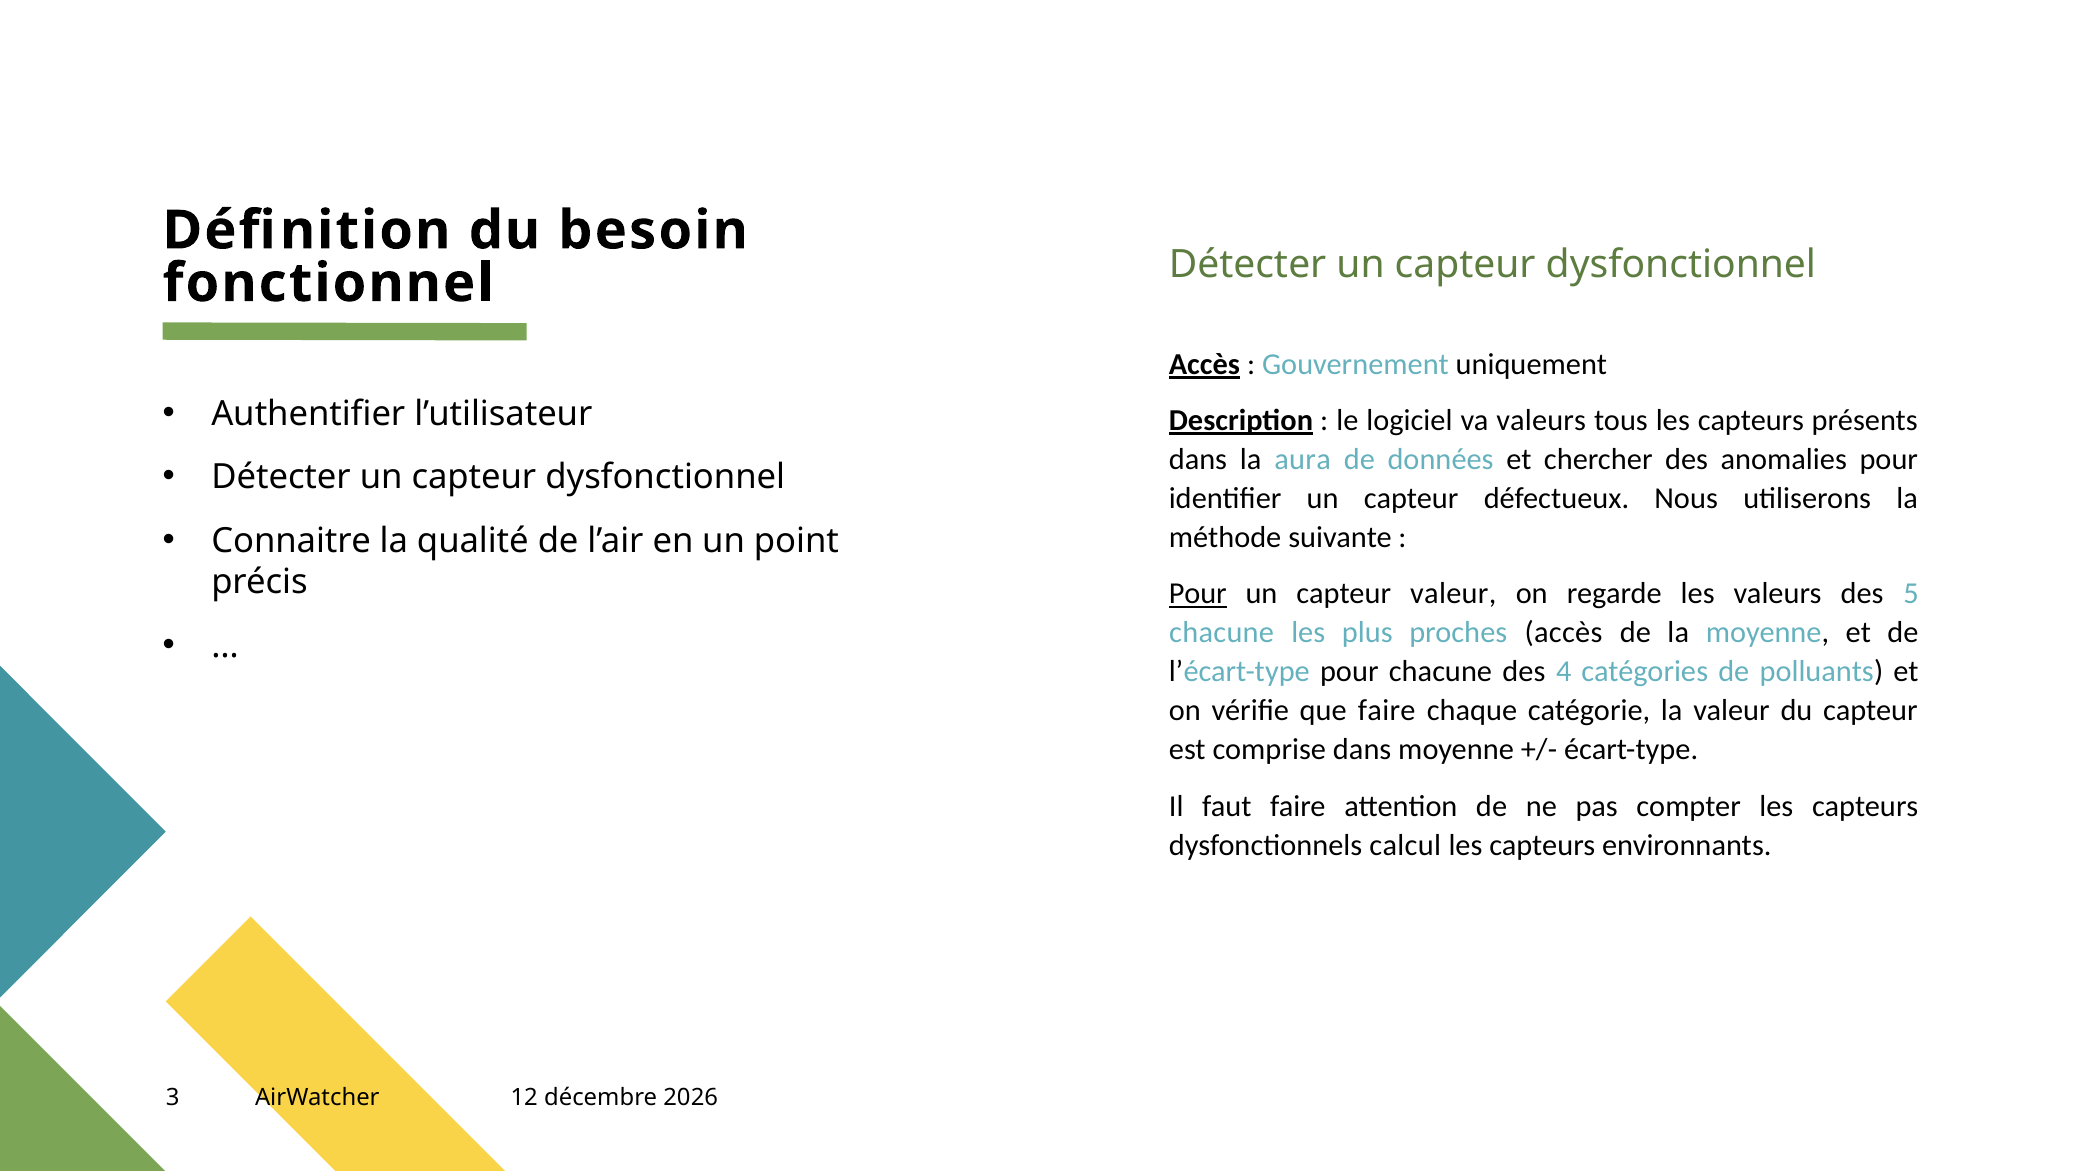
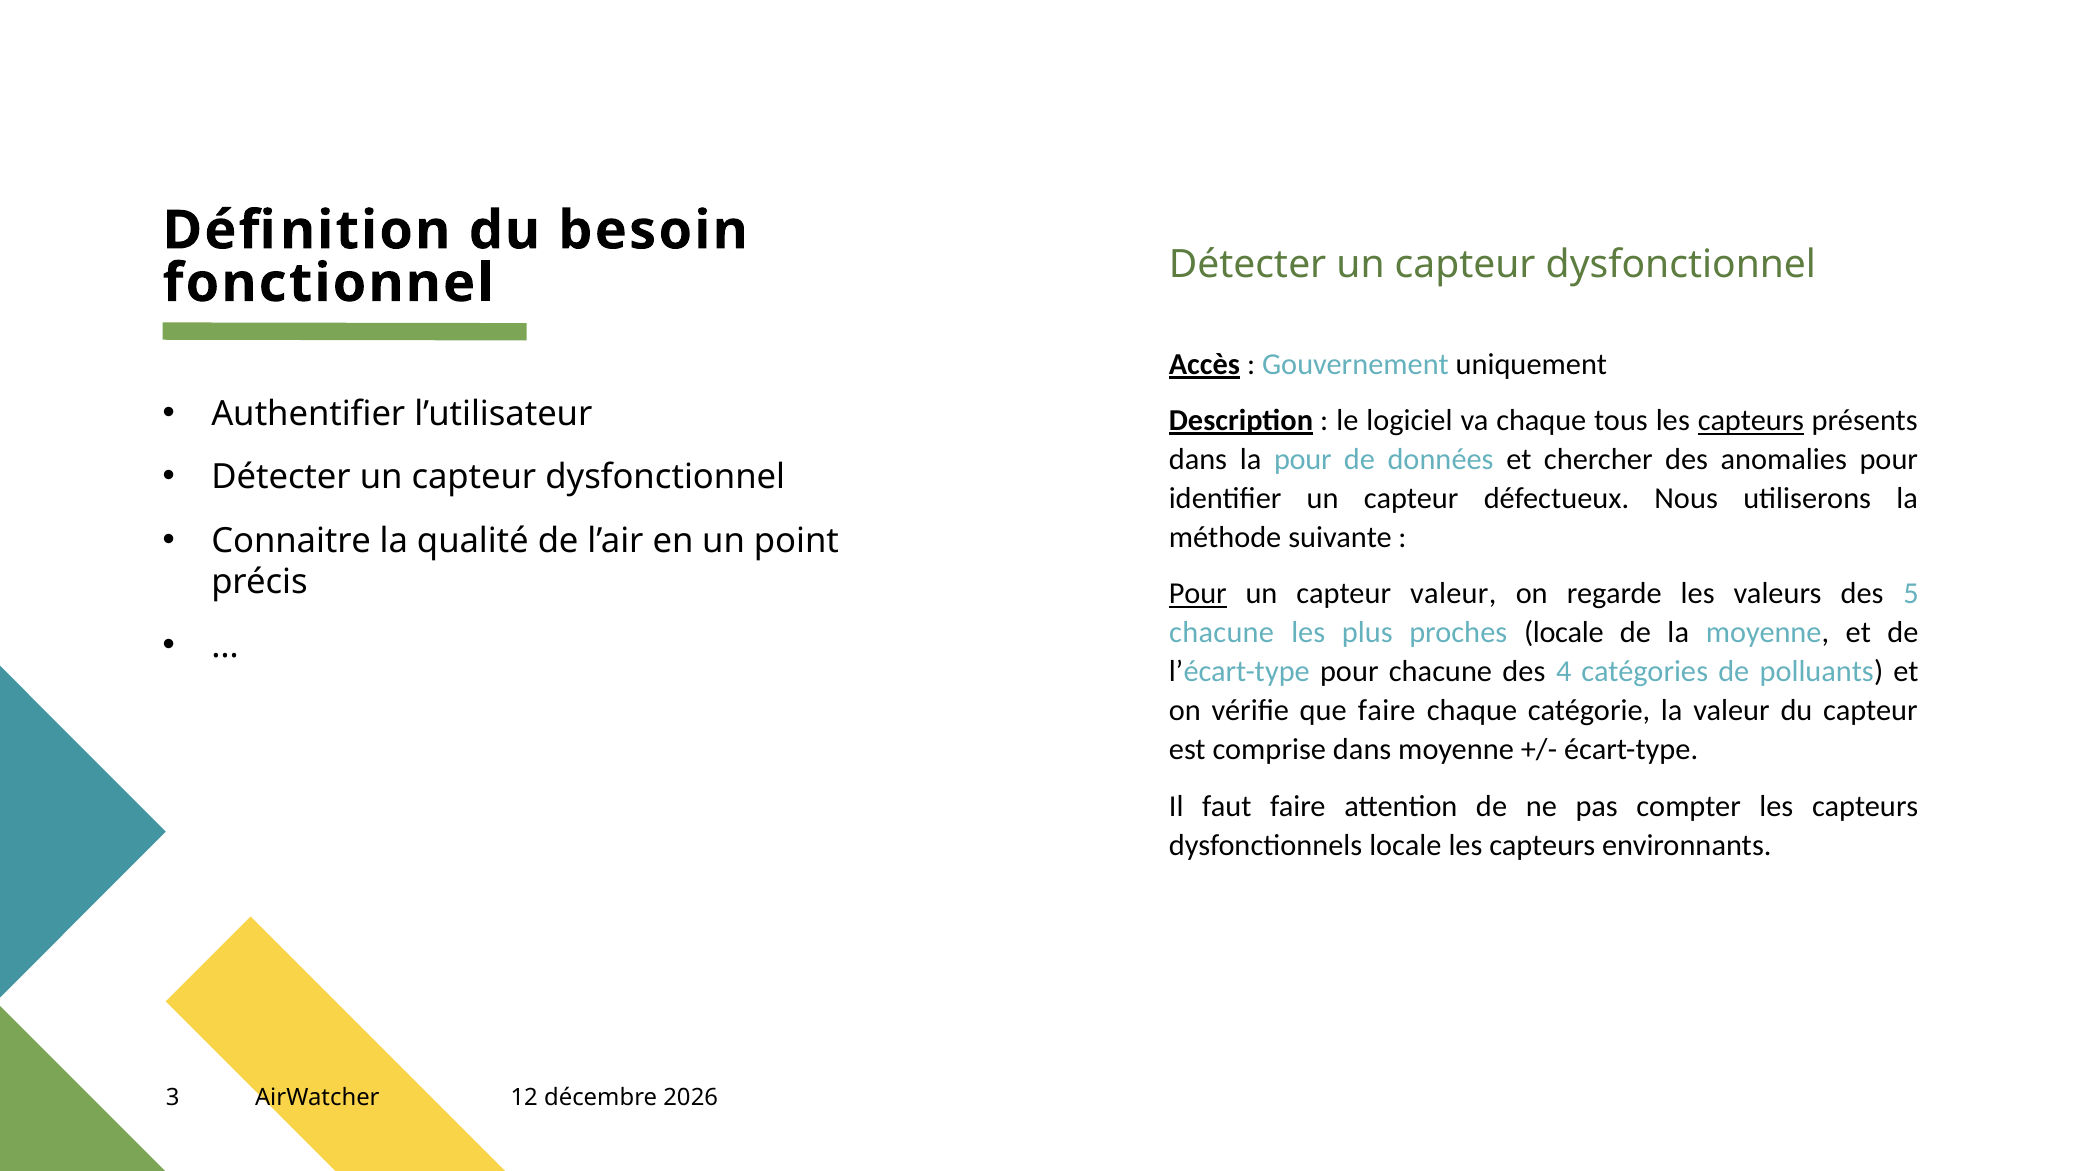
va valeurs: valeurs -> chaque (1541, 420)
capteurs underline: none -> present (1751, 420)
la aura: aura -> pour (1303, 459)
proches accès: accès -> locale (1564, 633)
dysfonctionnels calcul: calcul -> locale (1405, 845)
